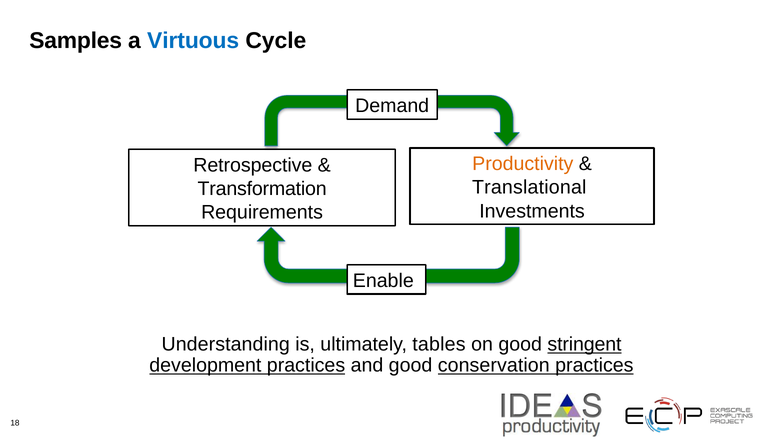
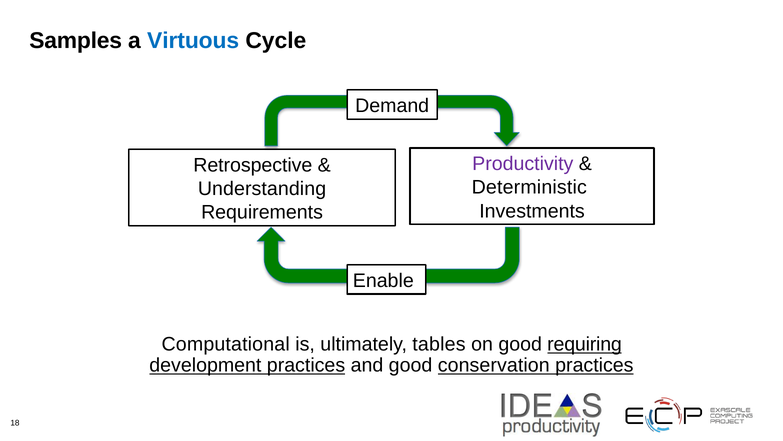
Productivity colour: orange -> purple (523, 164)
Translational: Translational -> Deterministic (529, 187)
Transformation: Transformation -> Understanding (262, 189)
Understanding: Understanding -> Computational (226, 344)
stringent: stringent -> requiring (585, 344)
